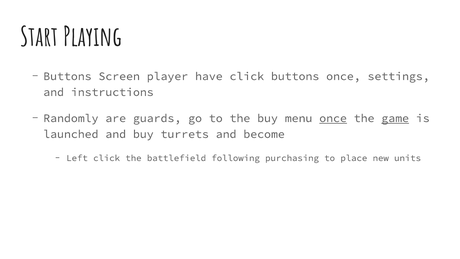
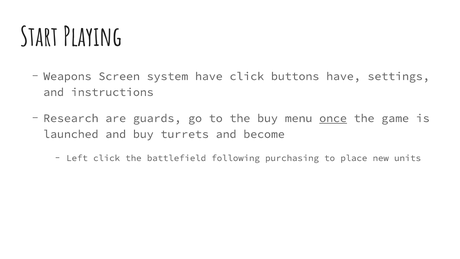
Buttons: Buttons -> Weapons (67, 76)
player: player -> system (167, 76)
buttons once: once -> have (343, 76)
Randomly: Randomly -> Research (71, 118)
game underline: present -> none (395, 118)
